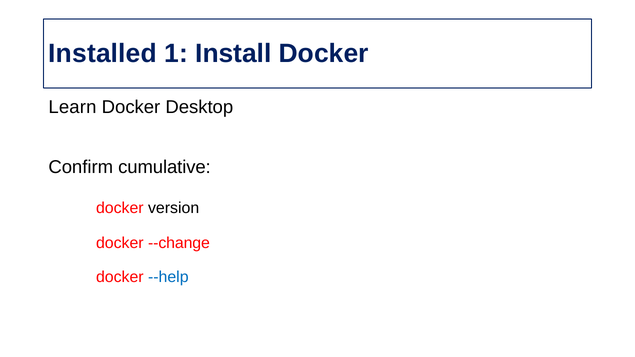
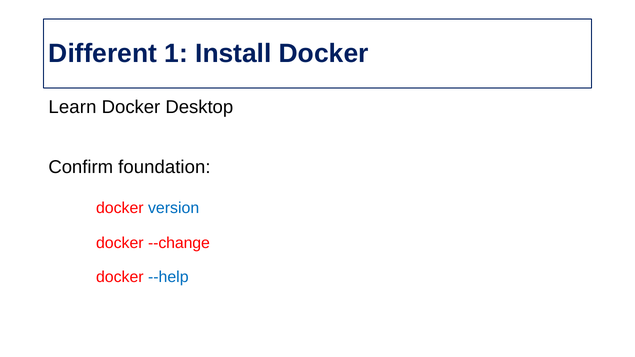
Installed: Installed -> Different (103, 53)
cumulative: cumulative -> foundation (164, 167)
version colour: black -> blue (174, 208)
